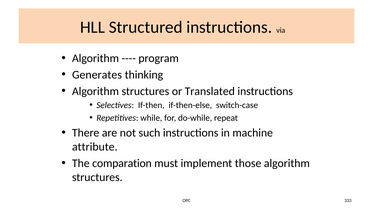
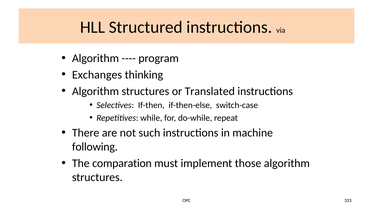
Generates: Generates -> Exchanges (97, 75)
attribute: attribute -> following (95, 147)
